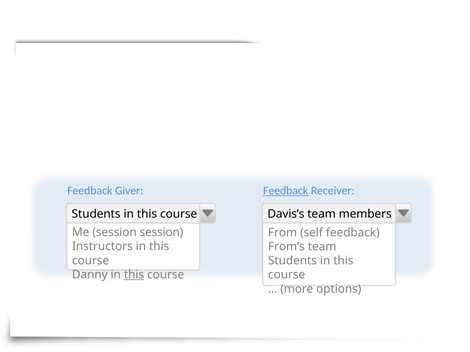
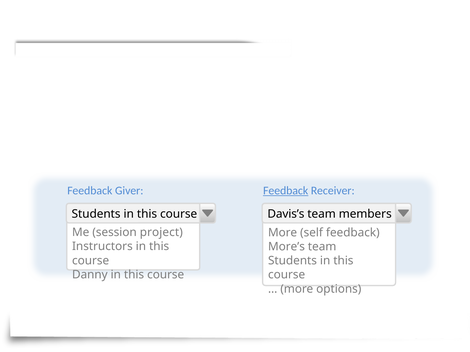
session session: session -> project (161, 233)
From: From -> More (283, 233)
From’s: From’s -> More’s (286, 247)
this underline: present -> none (134, 275)
